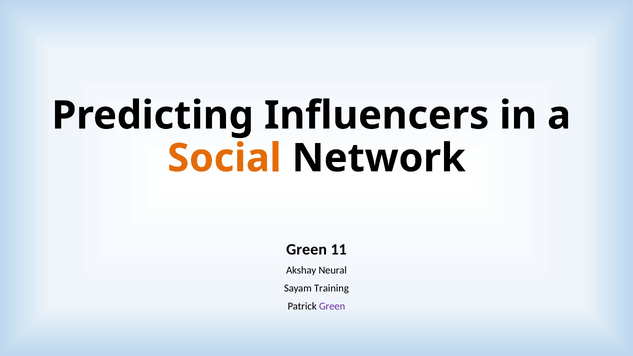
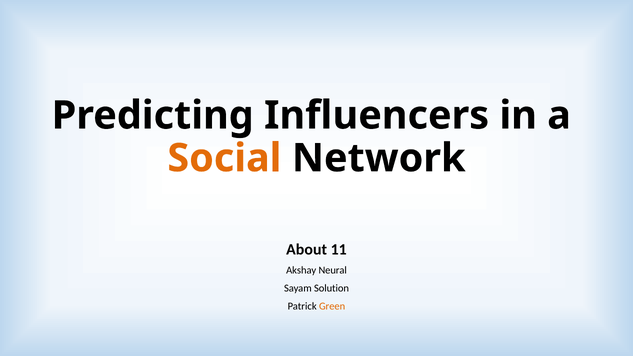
Green: Green -> About (307, 249)
Training: Training -> Solution (331, 288)
Green colour: purple -> orange (332, 306)
